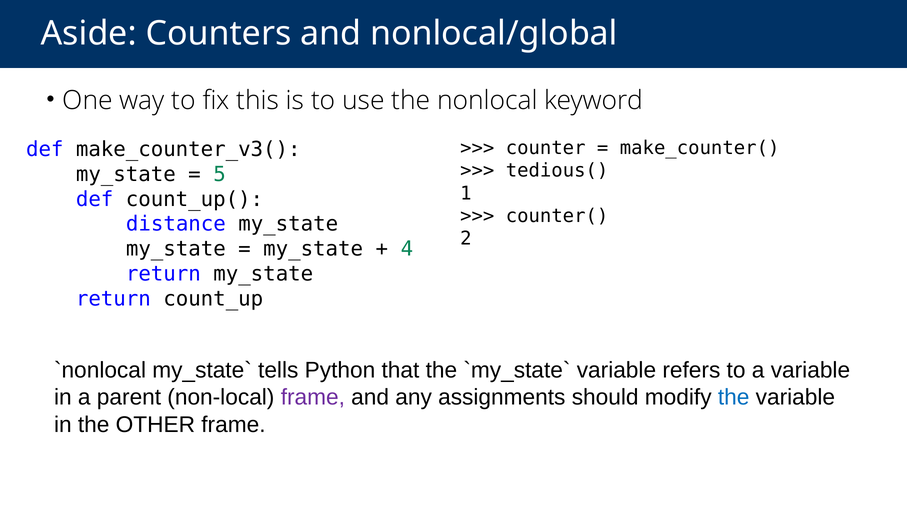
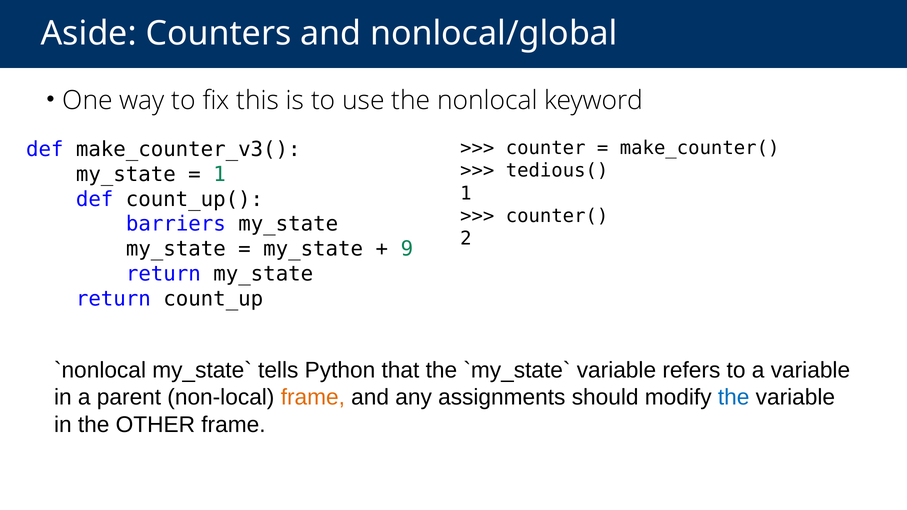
5: 5 -> 1 (220, 174)
distance: distance -> barriers (176, 224)
4: 4 -> 9 (407, 249)
frame colour: purple -> orange (313, 398)
